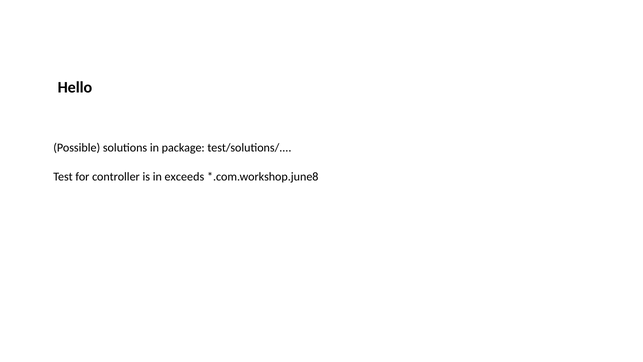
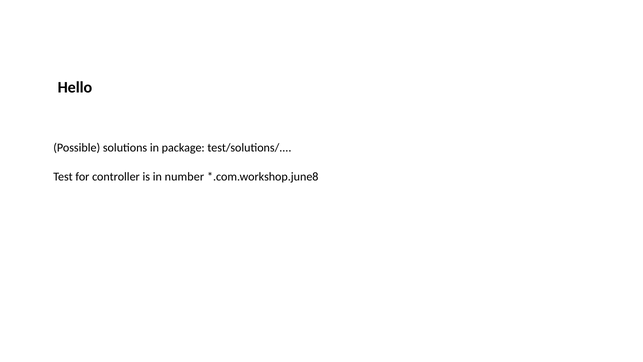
exceeds: exceeds -> number (184, 177)
